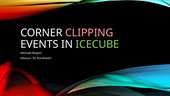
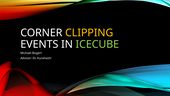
CLIPPING colour: pink -> yellow (89, 33)
